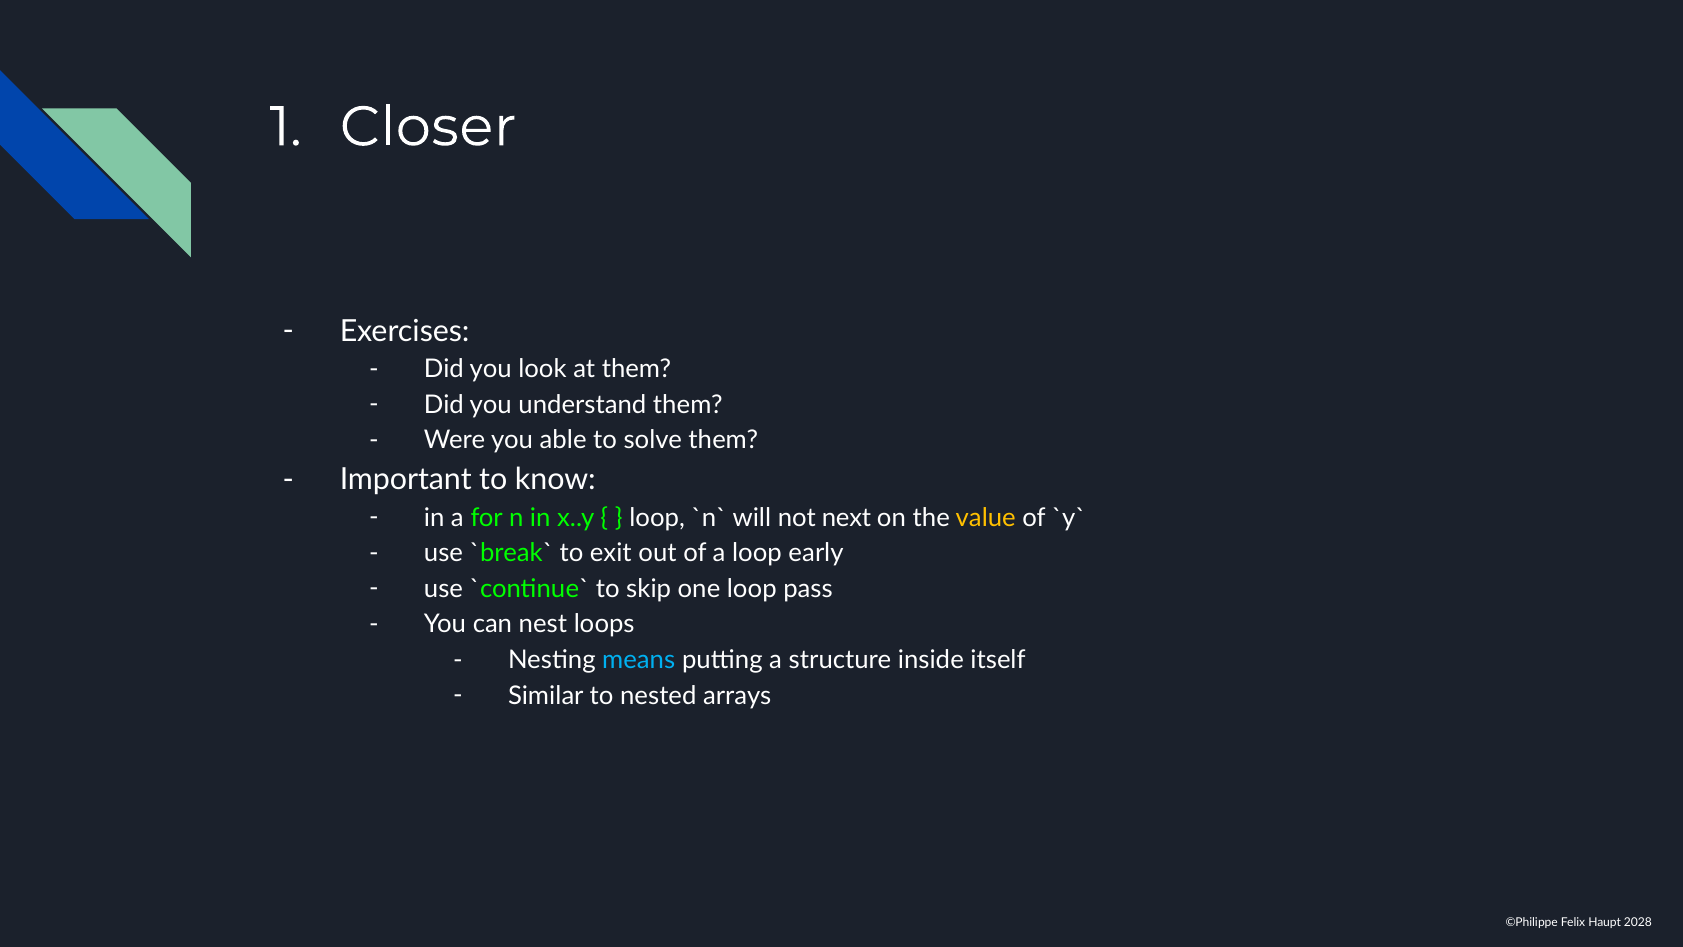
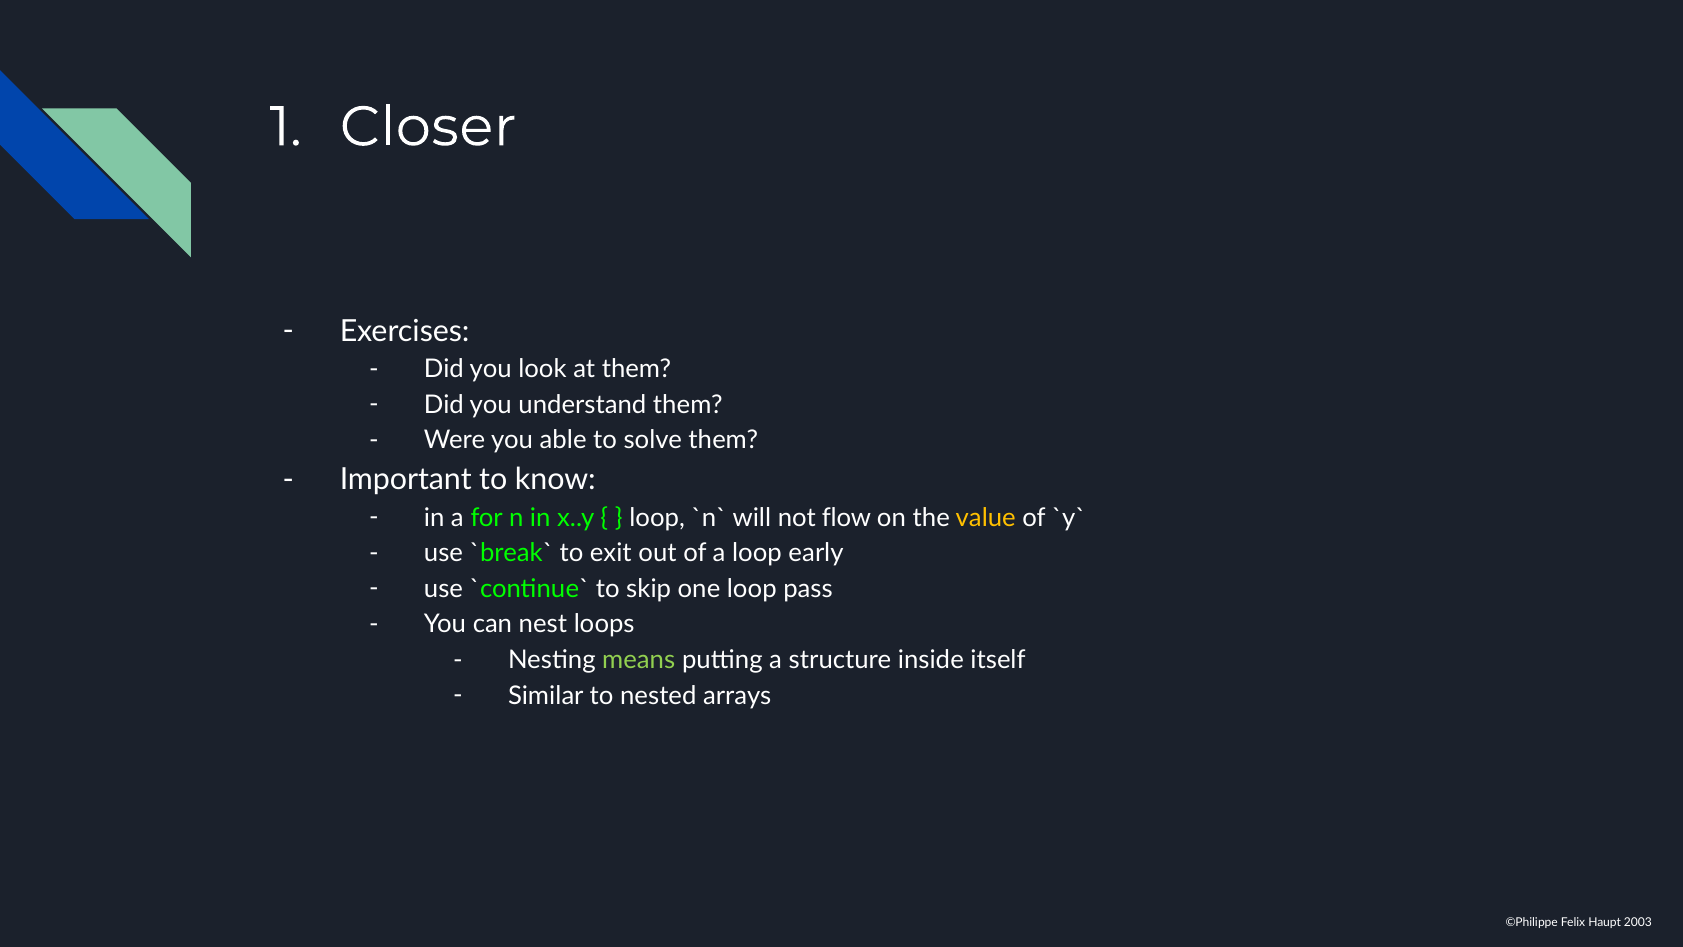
next: next -> flow (846, 517)
means colour: light blue -> light green (639, 660)
2028: 2028 -> 2003 (1638, 923)
